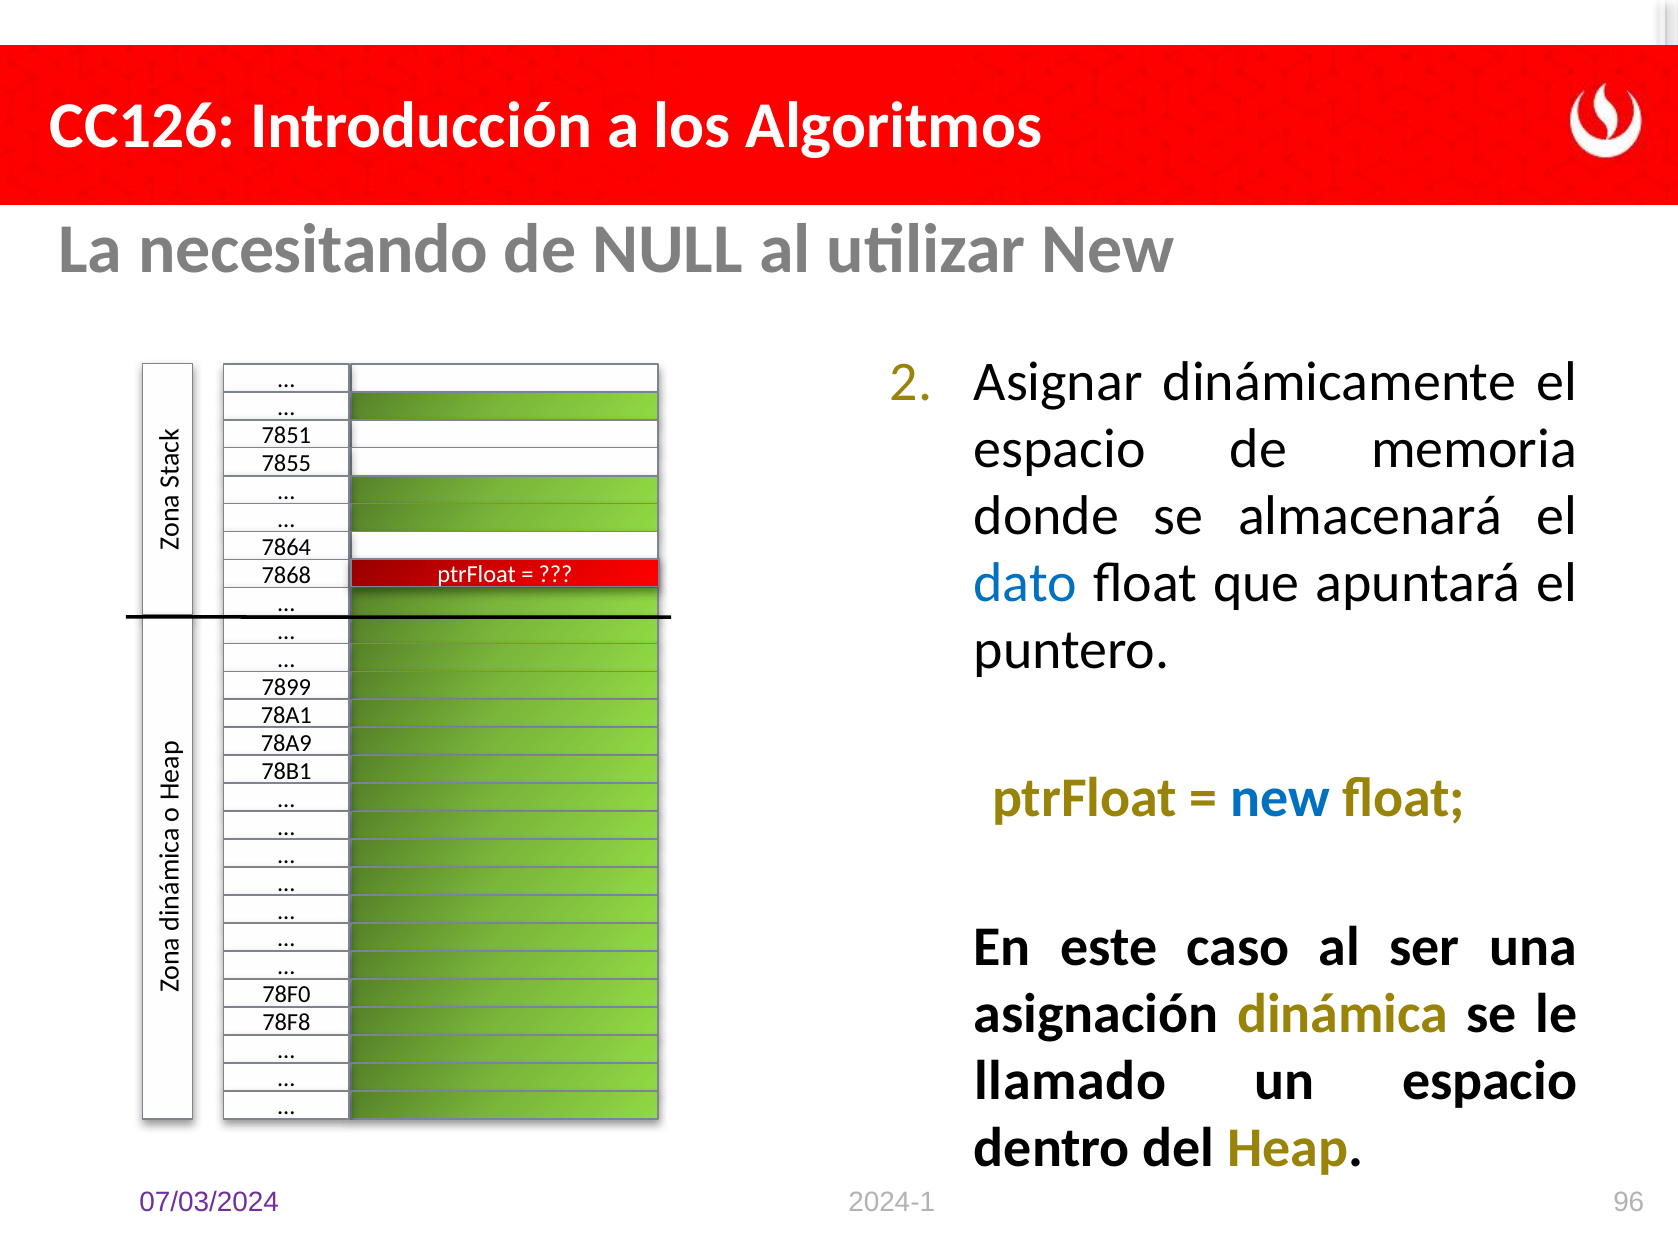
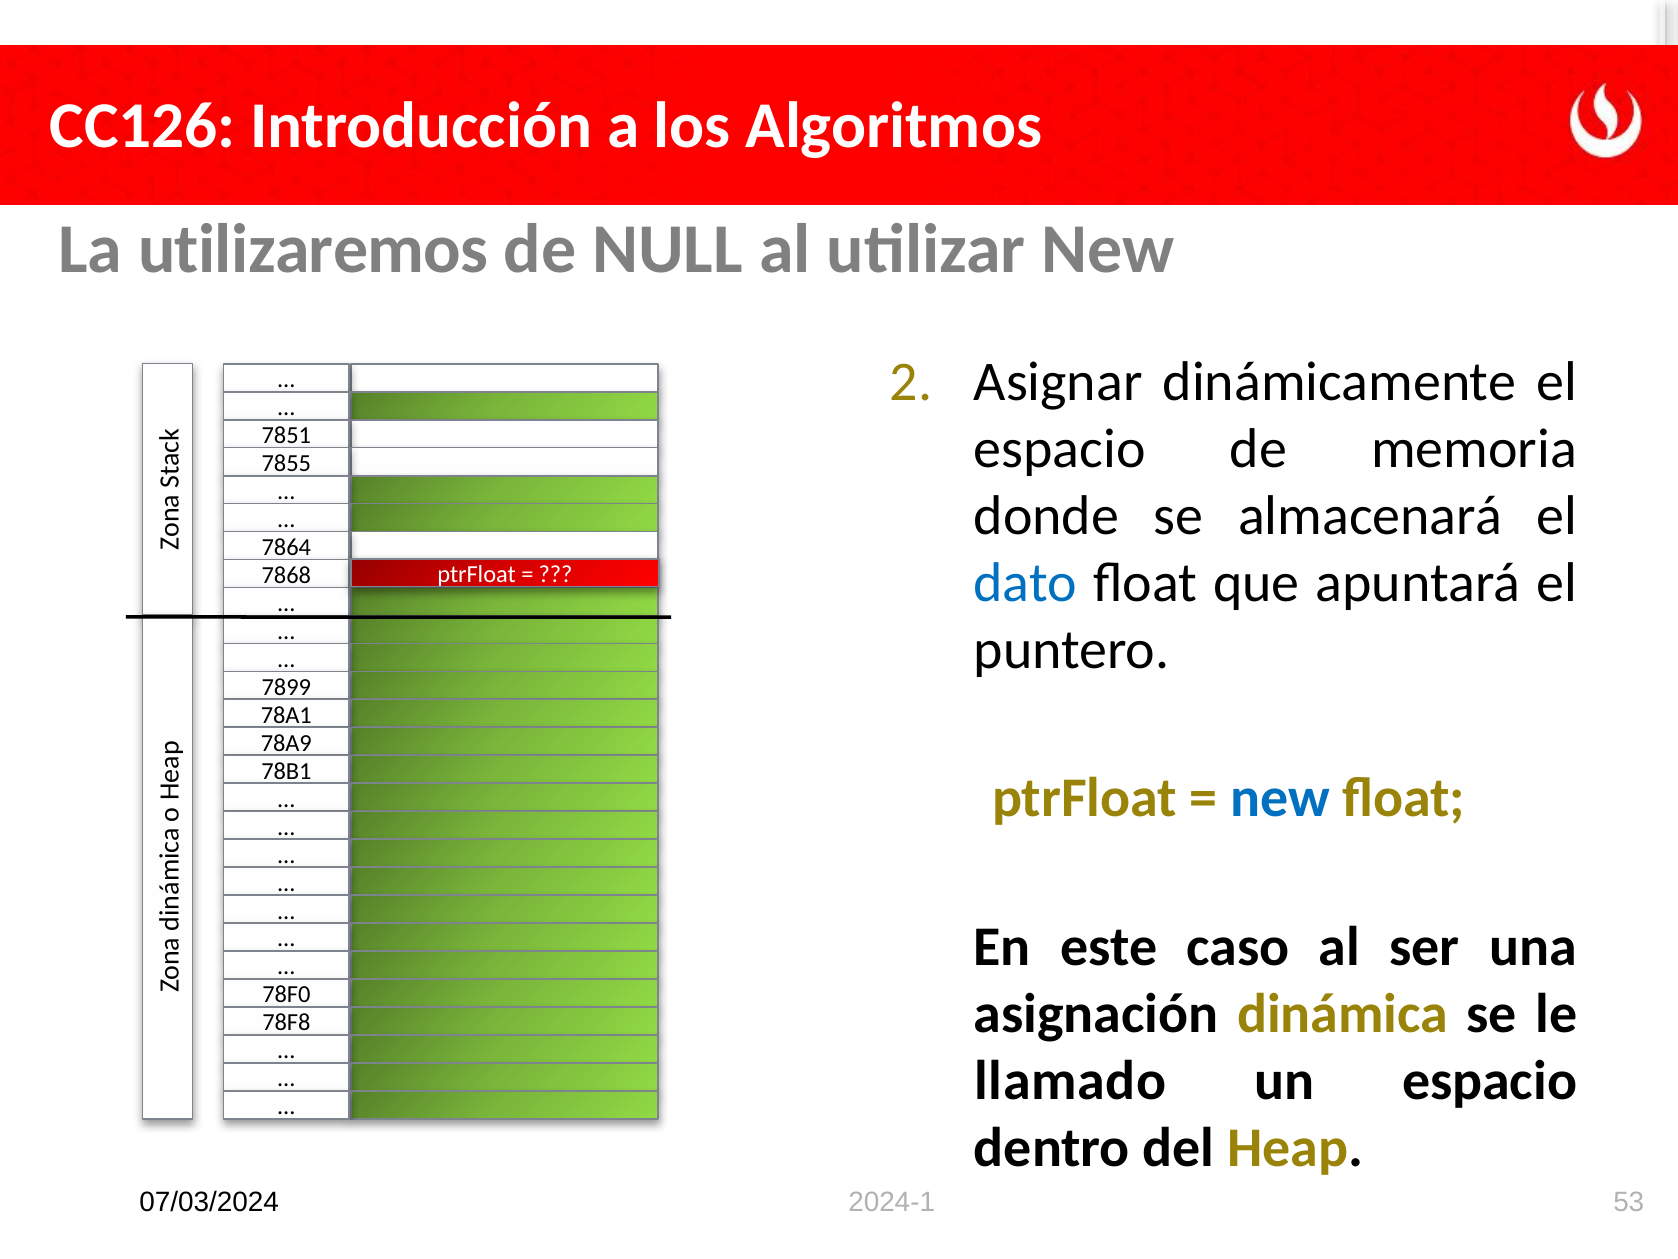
necesitando: necesitando -> utilizaremos (313, 249)
07/03/2024 colour: purple -> black (209, 1202)
96: 96 -> 53 (1629, 1202)
